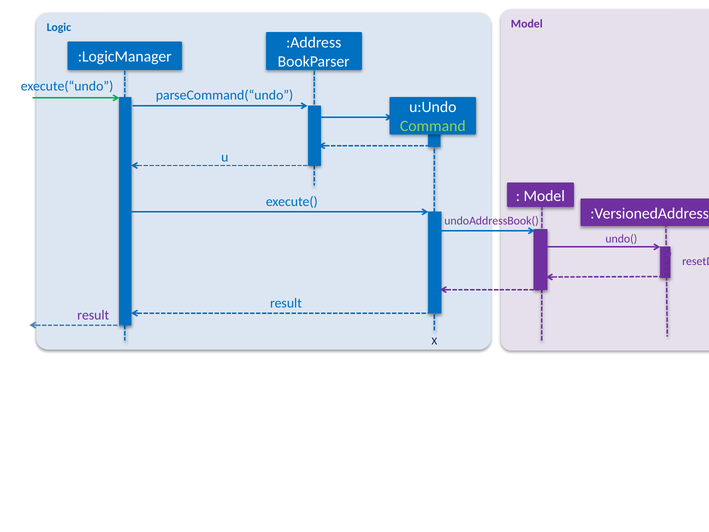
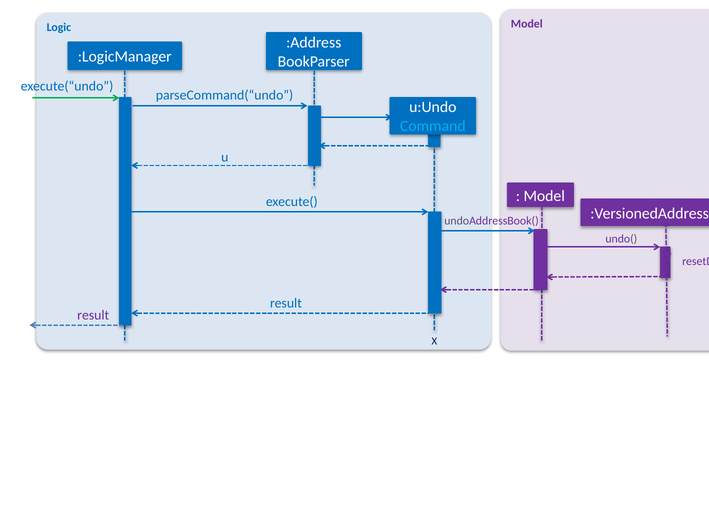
Command colour: light green -> light blue (433, 126)
